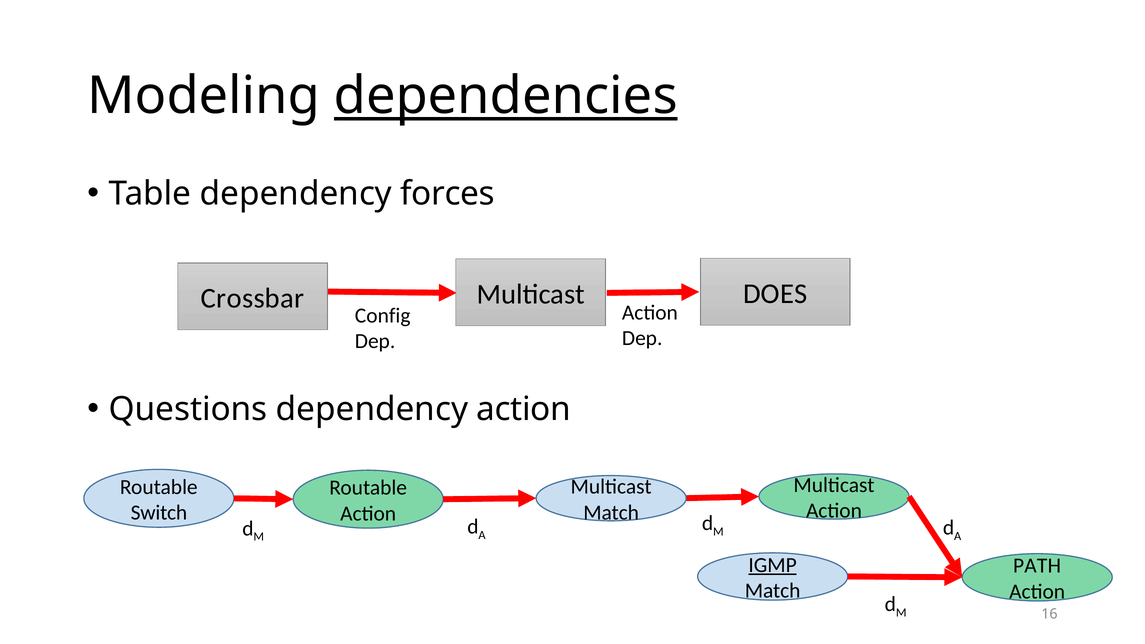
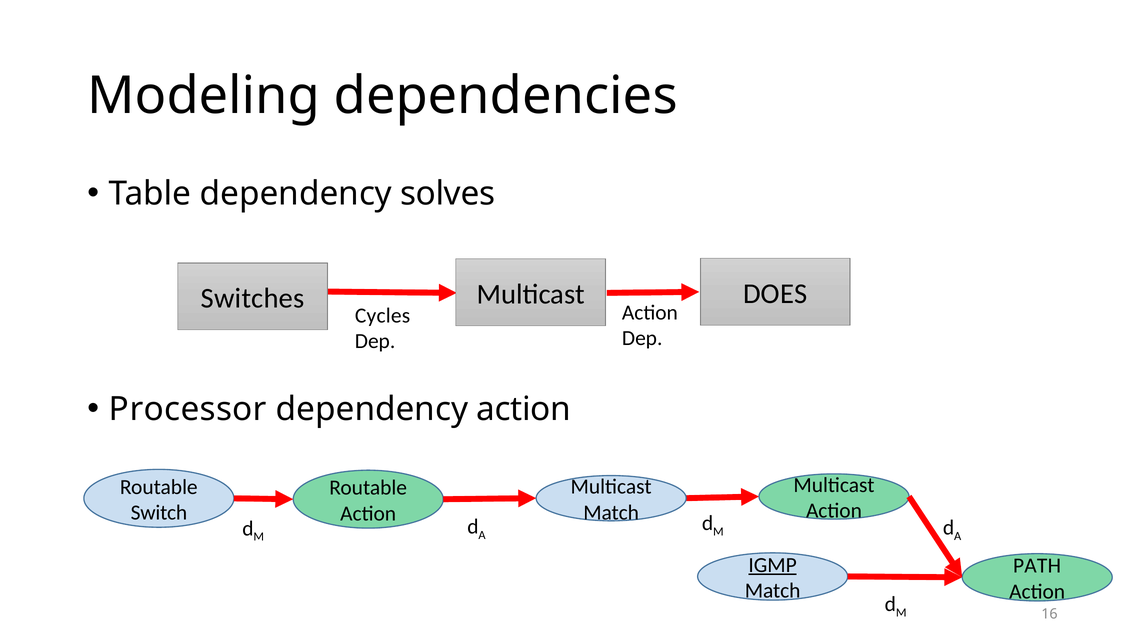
dependencies underline: present -> none (506, 96)
forces: forces -> solves (448, 194)
Crossbar: Crossbar -> Switches (253, 298)
Config: Config -> Cycles (383, 315)
Questions: Questions -> Processor (188, 409)
